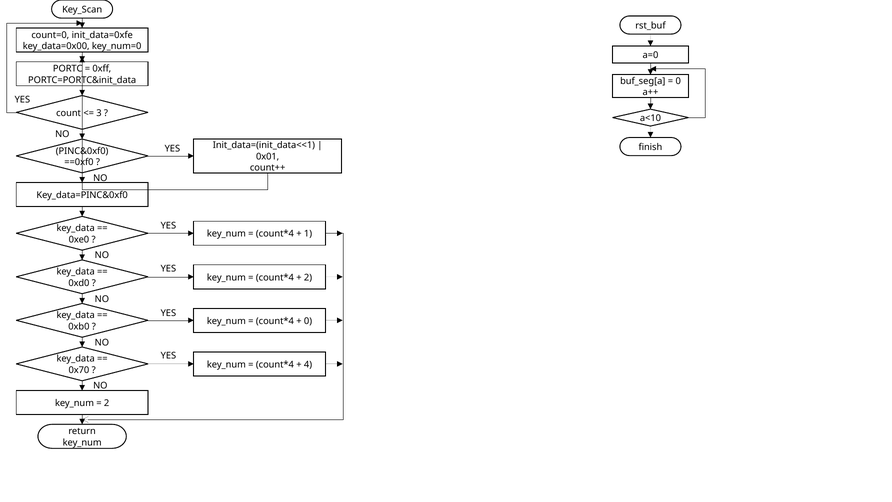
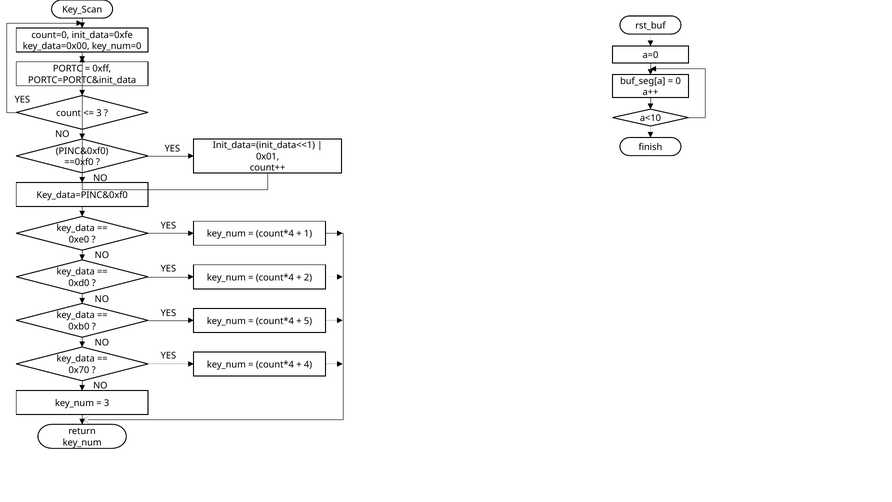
0: 0 -> 5 (308, 321)
2: 2 -> 3 (107, 403)
